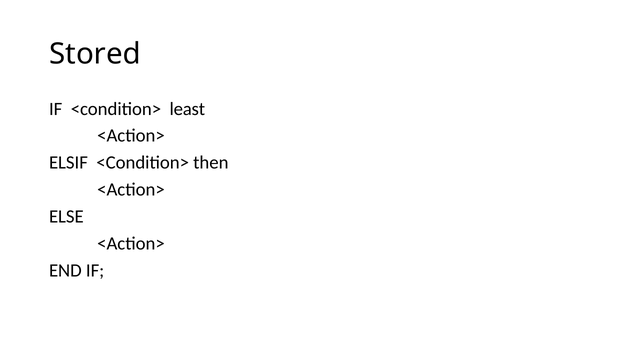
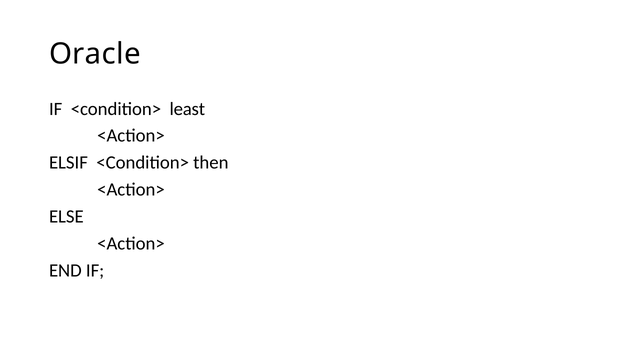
Stored: Stored -> Oracle (95, 54)
